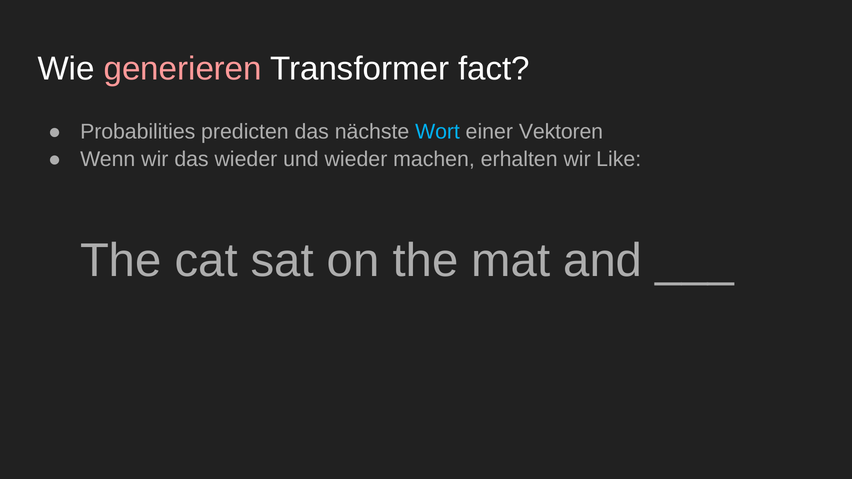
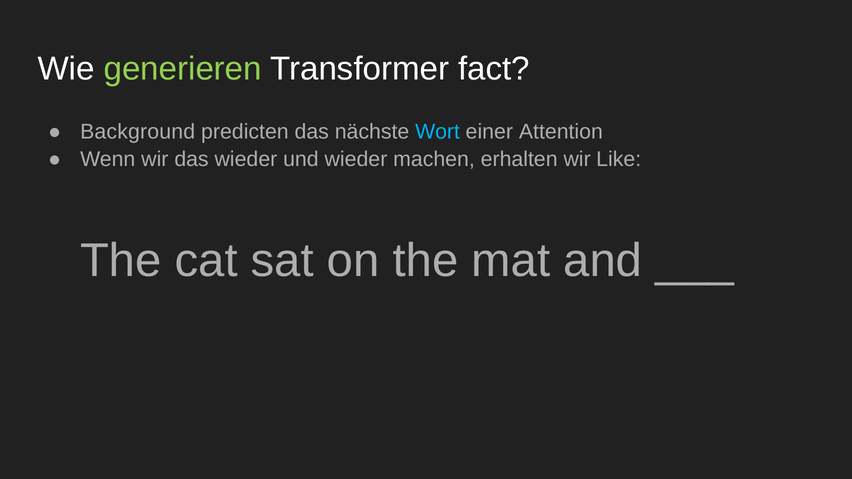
generieren colour: pink -> light green (183, 69)
Probabilities: Probabilities -> Background (138, 132)
Vektoren: Vektoren -> Attention (561, 132)
